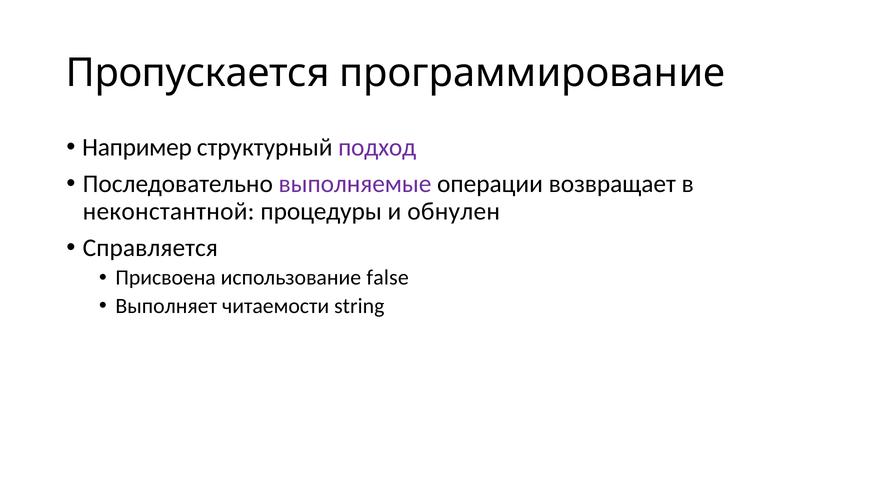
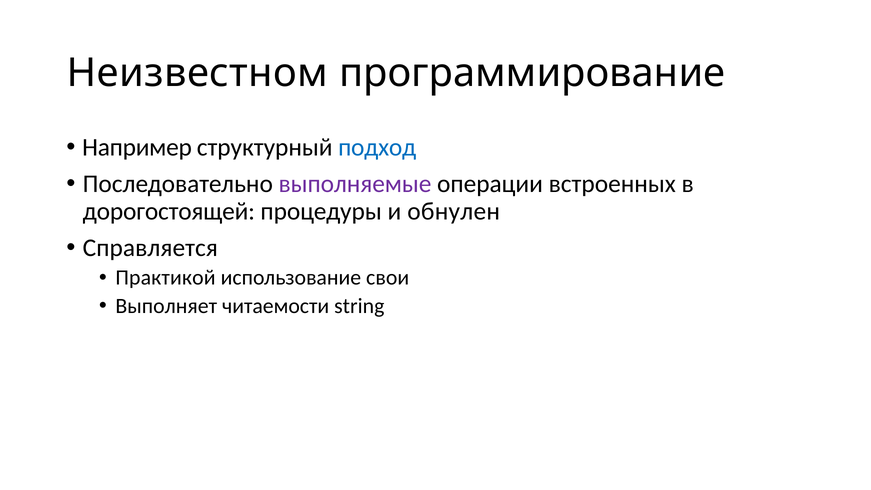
Пропускается: Пропускается -> Неизвестном (197, 73)
подход colour: purple -> blue (377, 147)
возвращает: возвращает -> встроенных (612, 184)
неконстантной: неконстантной -> дорогостоящей (169, 211)
Присвоена: Присвоена -> Практикой (166, 278)
false: false -> свои (388, 278)
